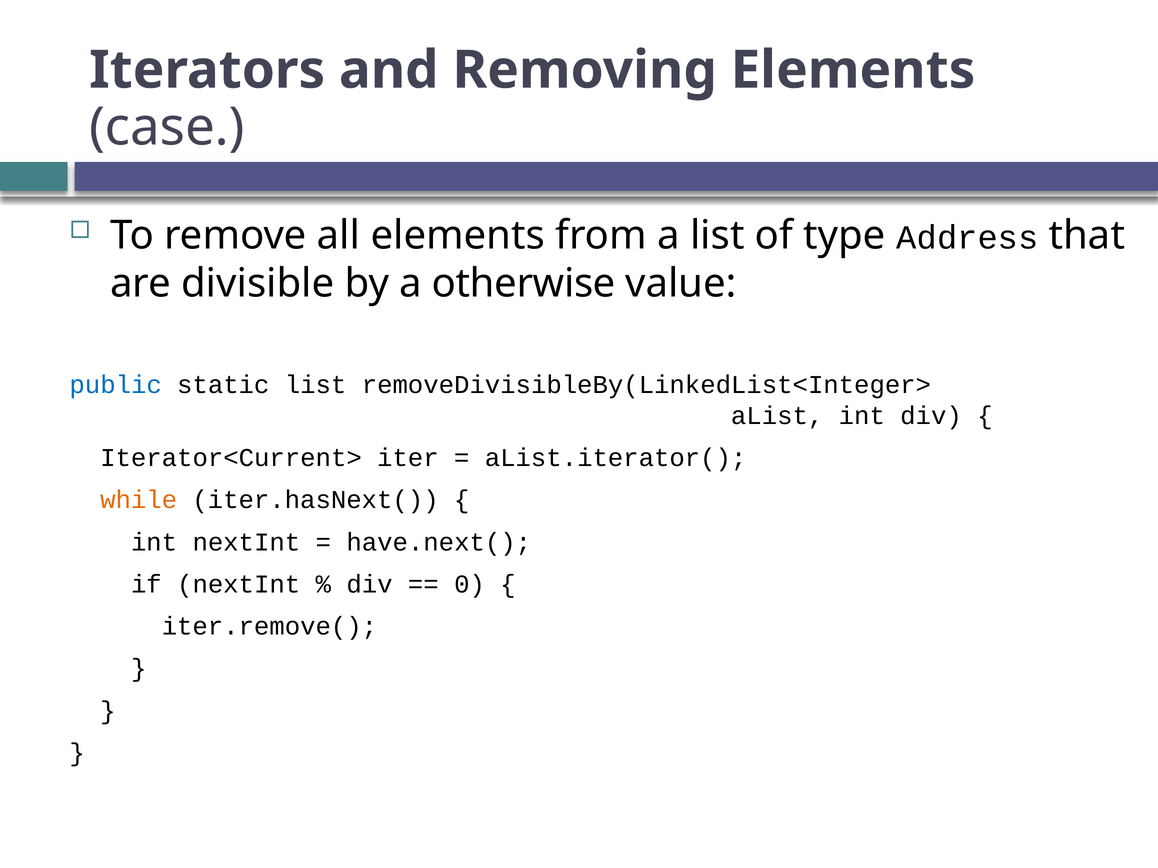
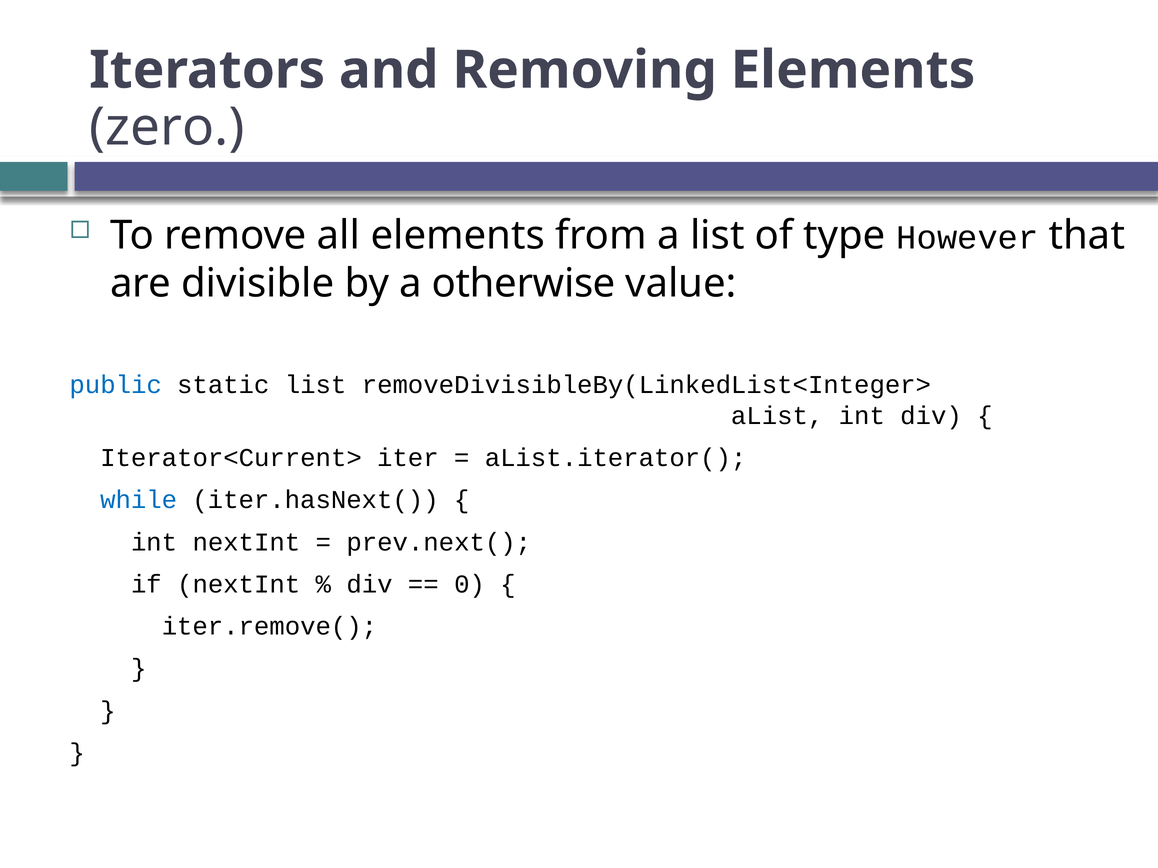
case: case -> zero (167, 128)
Address: Address -> However (967, 238)
while colour: orange -> blue (139, 500)
have.next(: have.next( -> prev.next( (439, 542)
